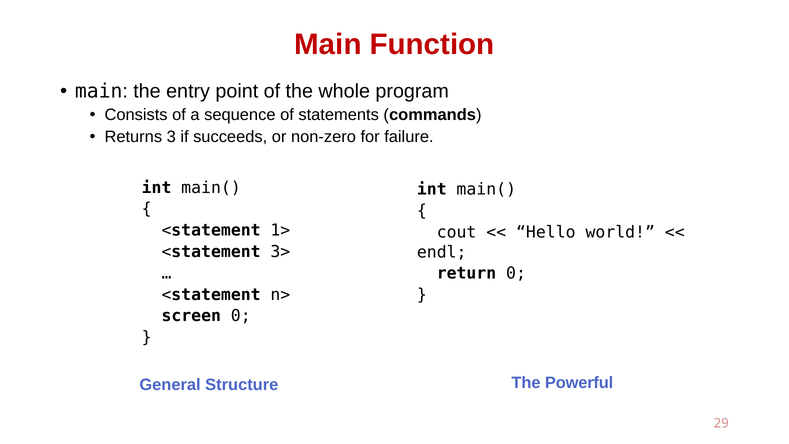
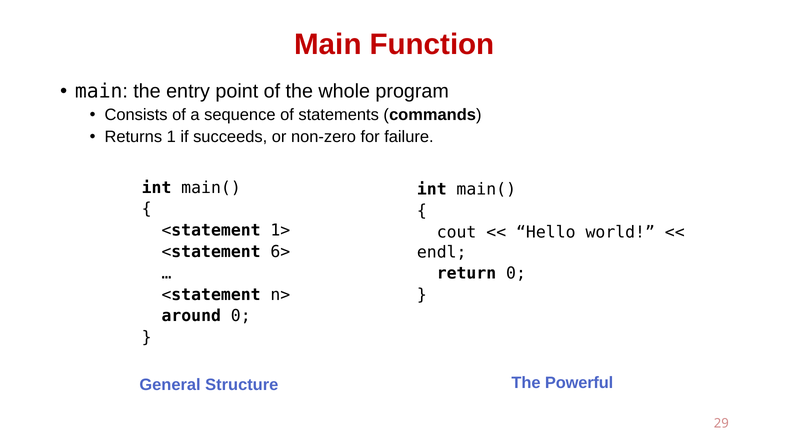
3: 3 -> 1 (171, 137)
3>: 3> -> 6> (280, 252)
screen: screen -> around (191, 316)
